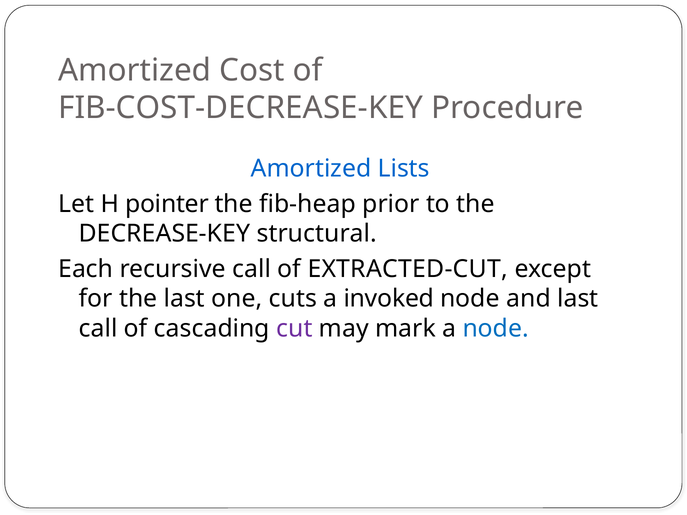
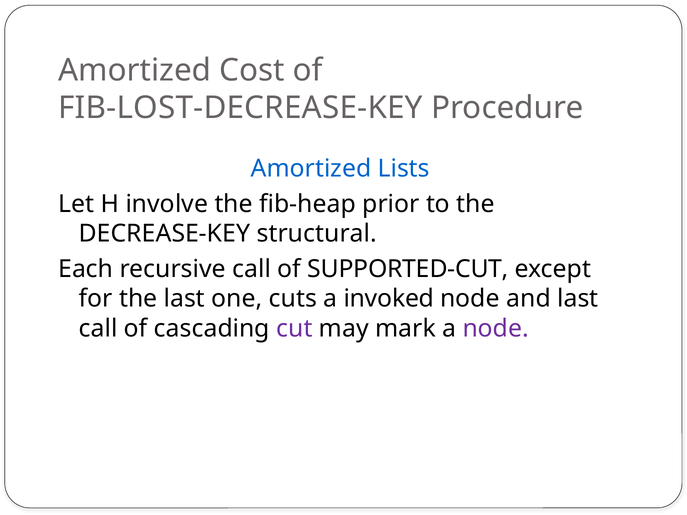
FIB-COST-DECREASE-KEY: FIB-COST-DECREASE-KEY -> FIB-LOST-DECREASE-KEY (241, 108)
pointer: pointer -> involve (167, 204)
EXTRACTED-CUT: EXTRACTED-CUT -> SUPPORTED-CUT (408, 269)
node colour: blue -> purple (496, 329)
